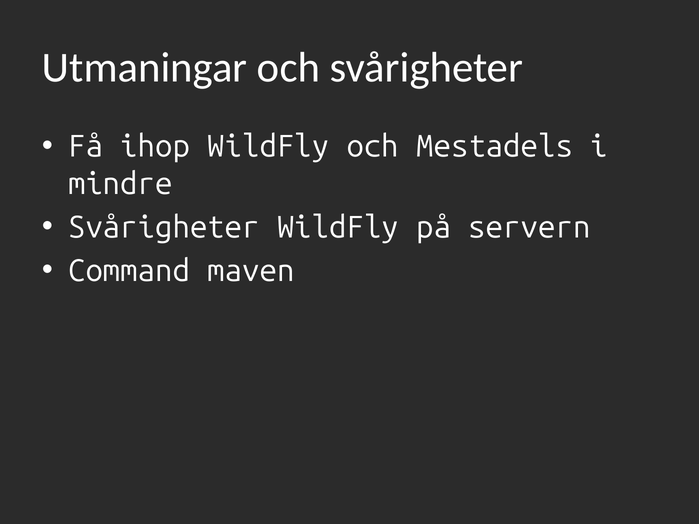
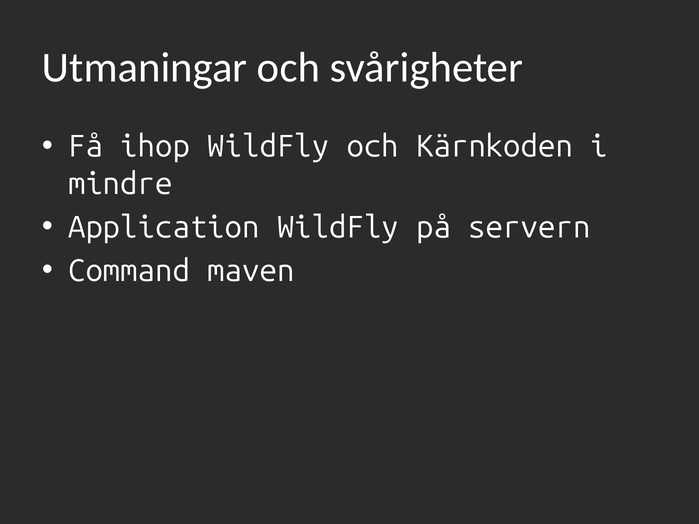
Mestadels: Mestadels -> Kärnkoden (495, 147)
Svårigheter: Svårigheter -> Application (164, 227)
